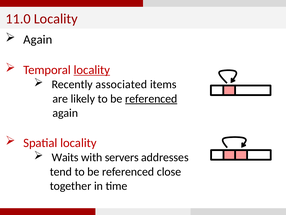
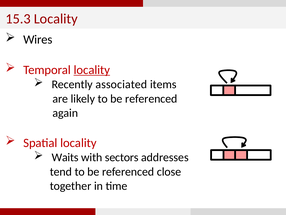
11.0: 11.0 -> 15.3 (18, 19)
Again: Again -> Wires (38, 39)
referenced underline: present -> none (151, 98)
servers: servers -> sectors (122, 157)
